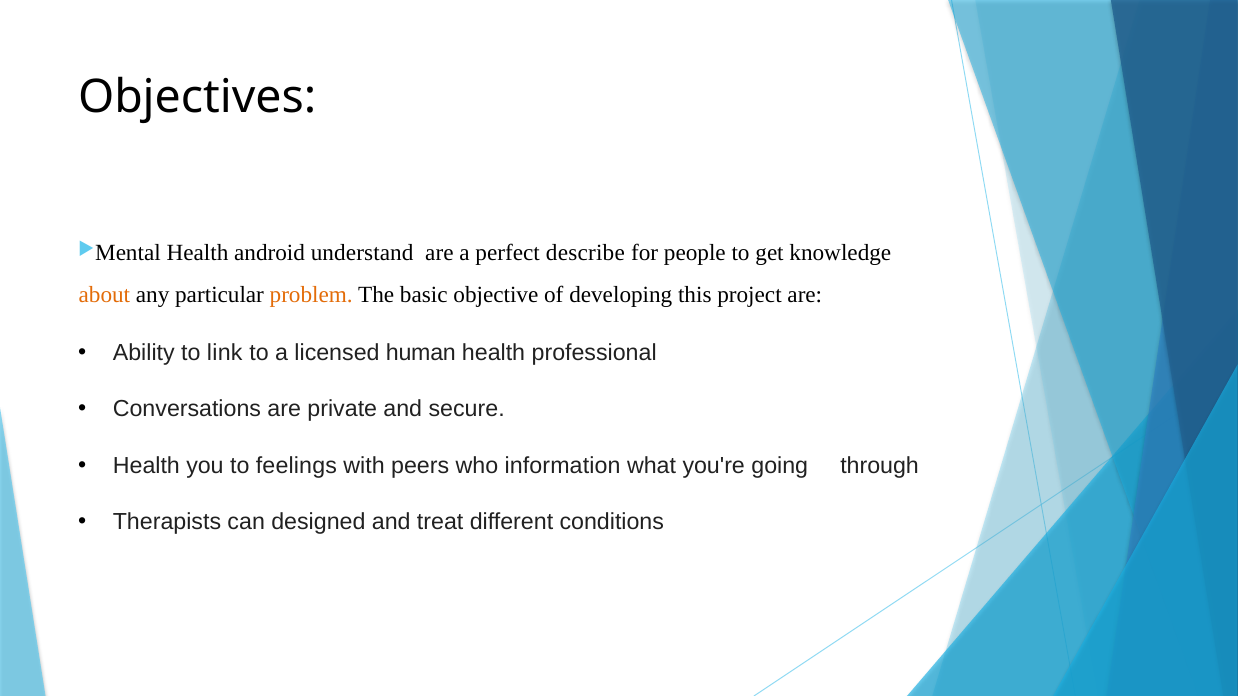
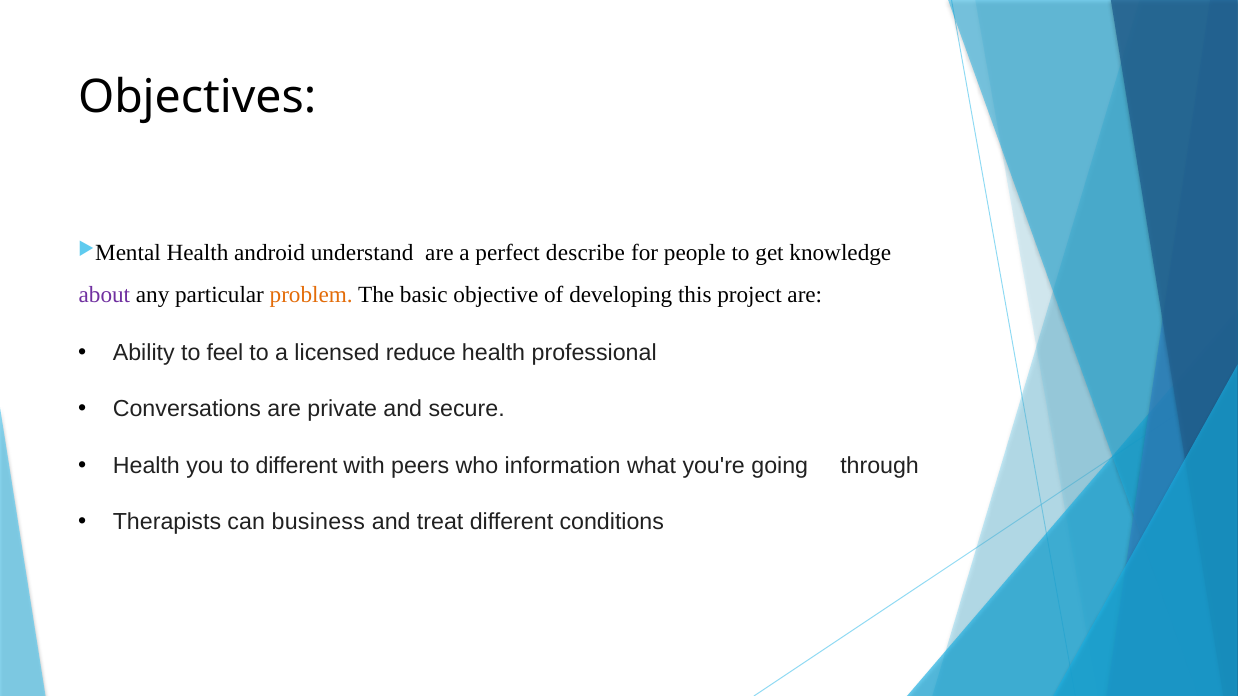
about colour: orange -> purple (104, 295)
link: link -> feel (225, 353)
human: human -> reduce (421, 353)
to feelings: feelings -> different (297, 466)
designed: designed -> business (318, 522)
